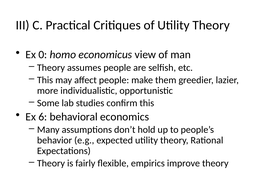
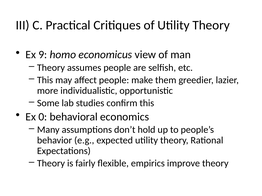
0: 0 -> 9 (43, 55)
6: 6 -> 0 (43, 117)
